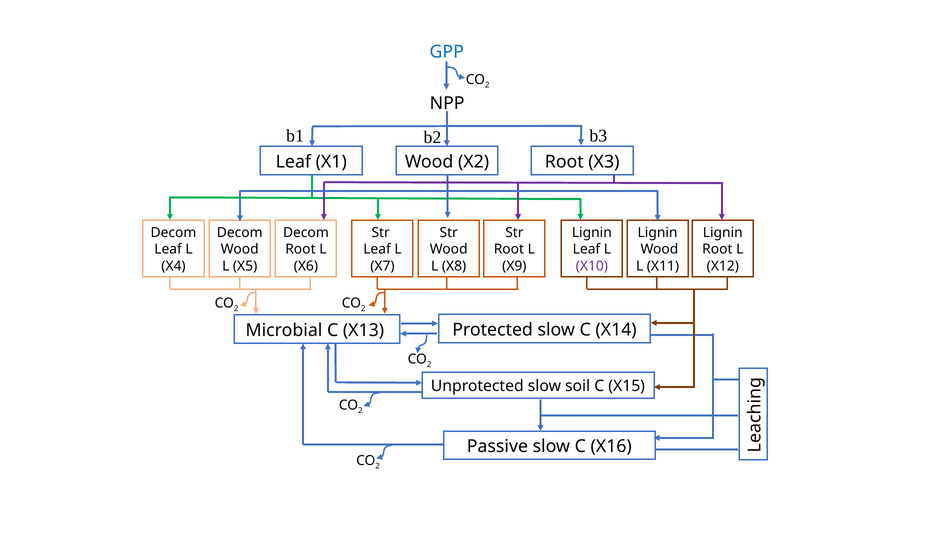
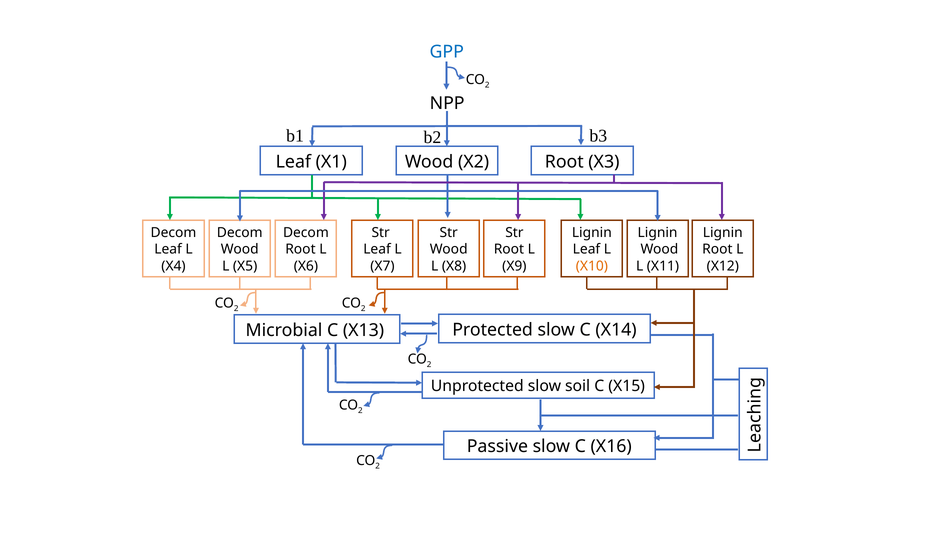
X10 colour: purple -> orange (592, 266)
